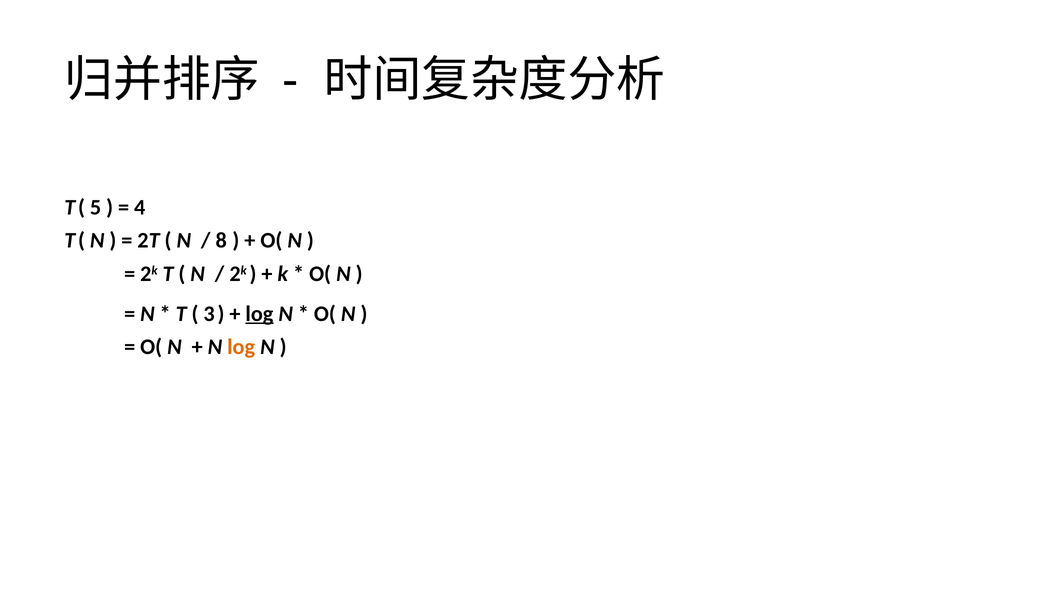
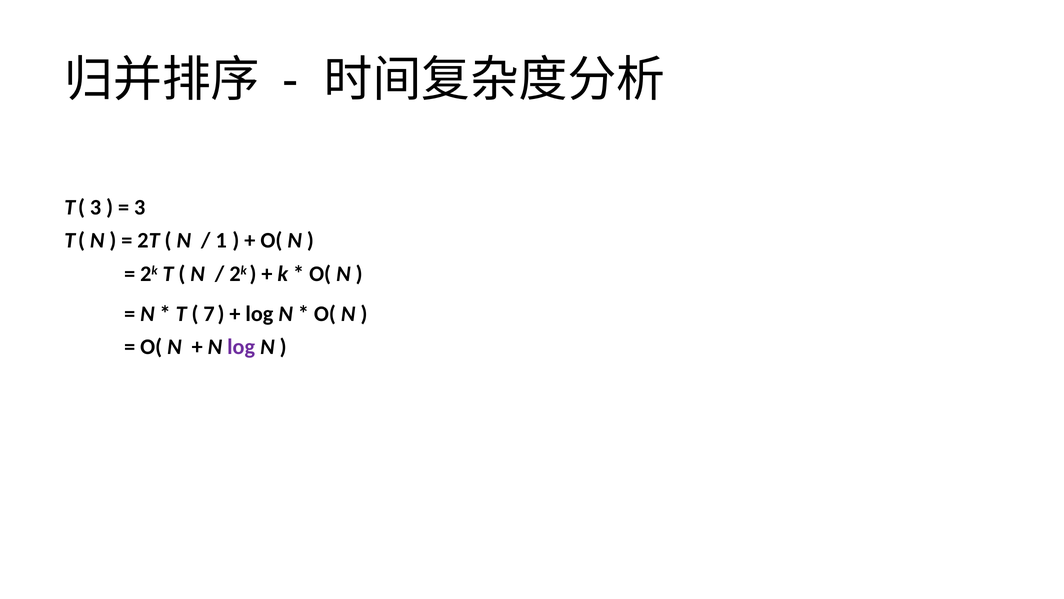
5: 5 -> 3 (96, 207)
4: 4 -> 3 (140, 207)
8: 8 -> 1 (221, 240)
3: 3 -> 7 (209, 314)
log underline: present -> none (259, 314)
log colour: orange -> purple (241, 347)
